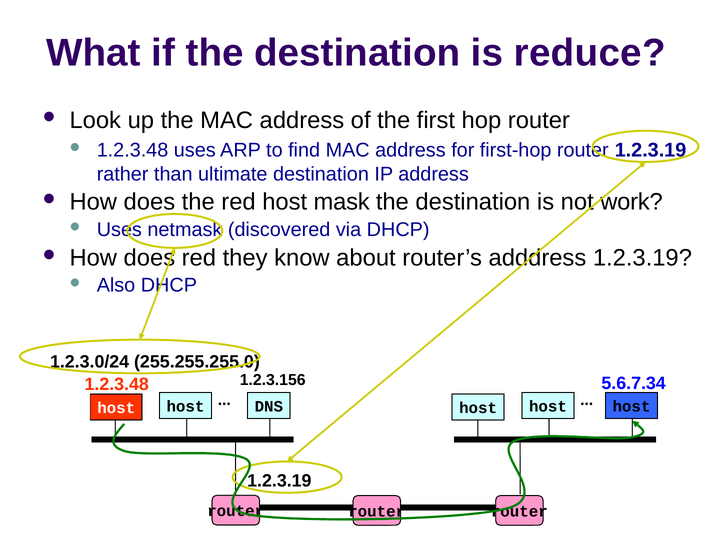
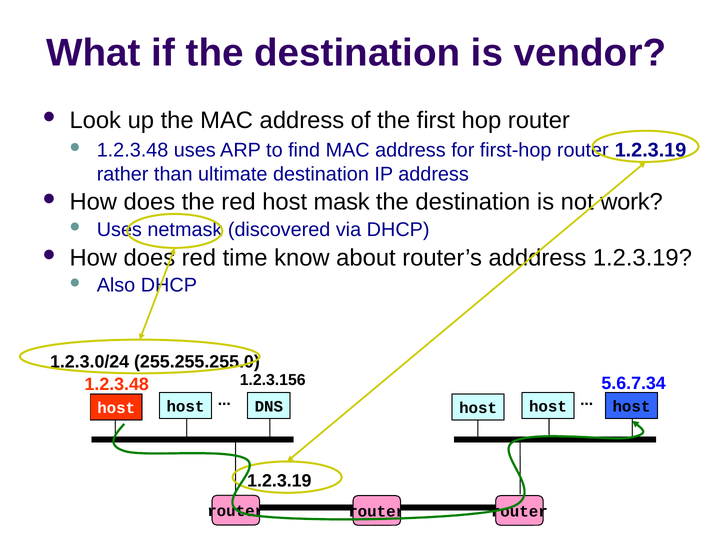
reduce: reduce -> vendor (590, 53)
they: they -> time (245, 258)
